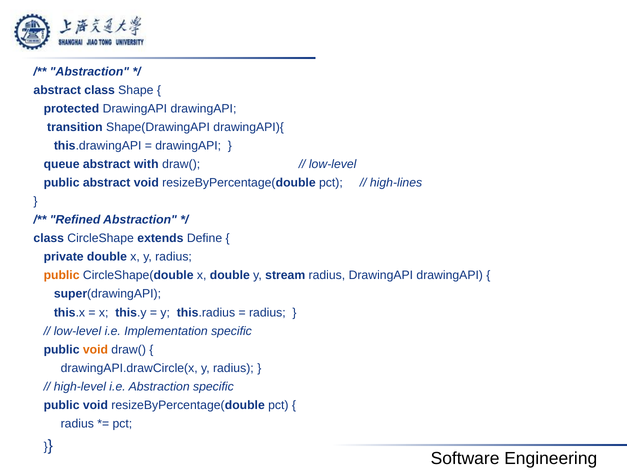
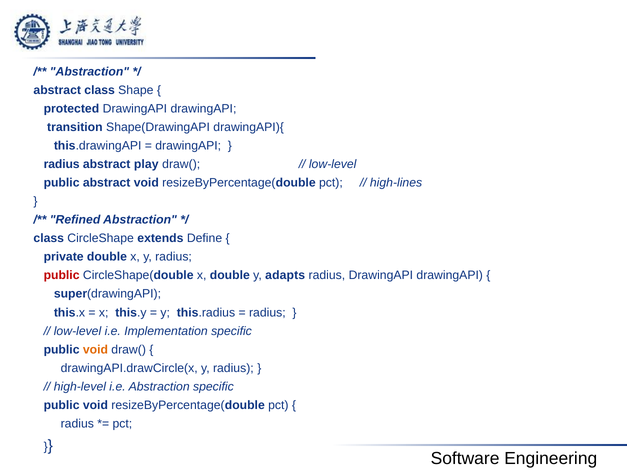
queue: queue -> radius (62, 164)
with: with -> play (146, 164)
public colour: orange -> red (62, 276)
stream: stream -> adapts (285, 276)
